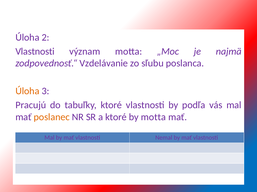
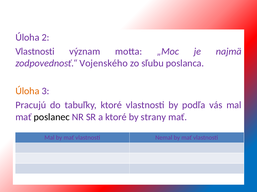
Vzdelávanie: Vzdelávanie -> Vojenského (104, 63)
poslanec colour: orange -> black (52, 117)
by motta: motta -> strany (153, 117)
